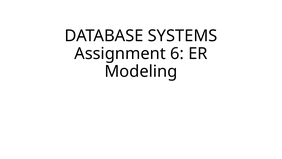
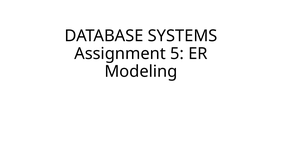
6: 6 -> 5 (177, 54)
